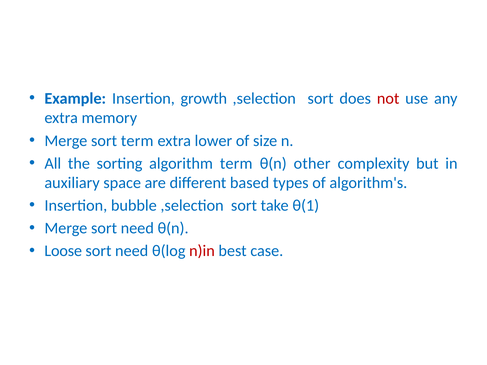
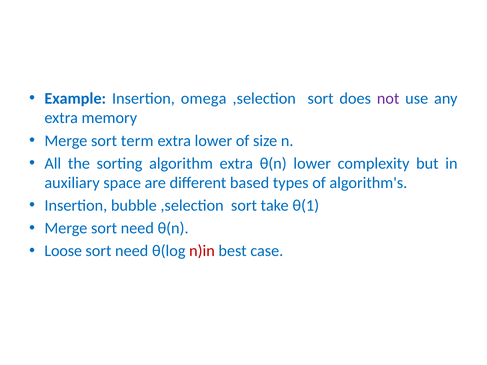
growth: growth -> omega (204, 99)
not colour: red -> purple (388, 99)
algorithm term: term -> extra (236, 163)
θ(n other: other -> lower (312, 163)
